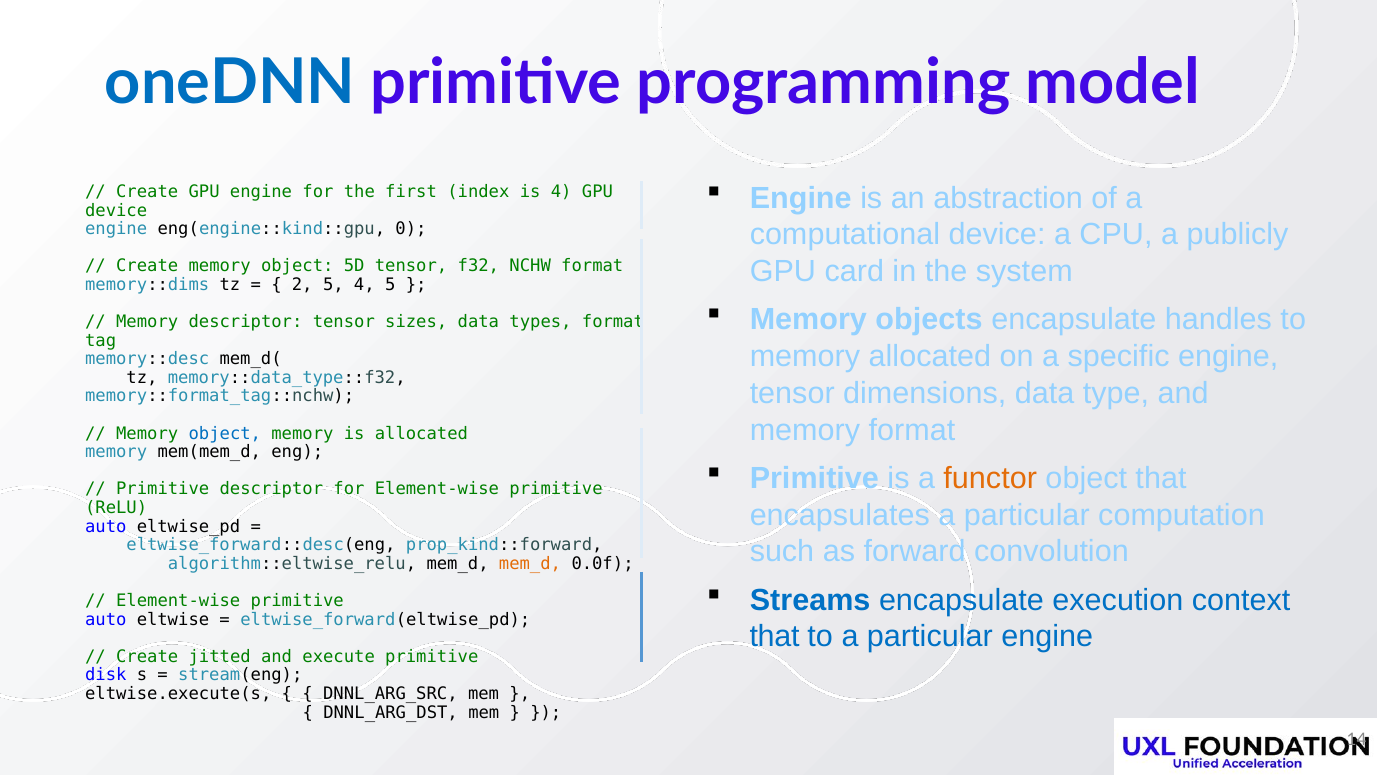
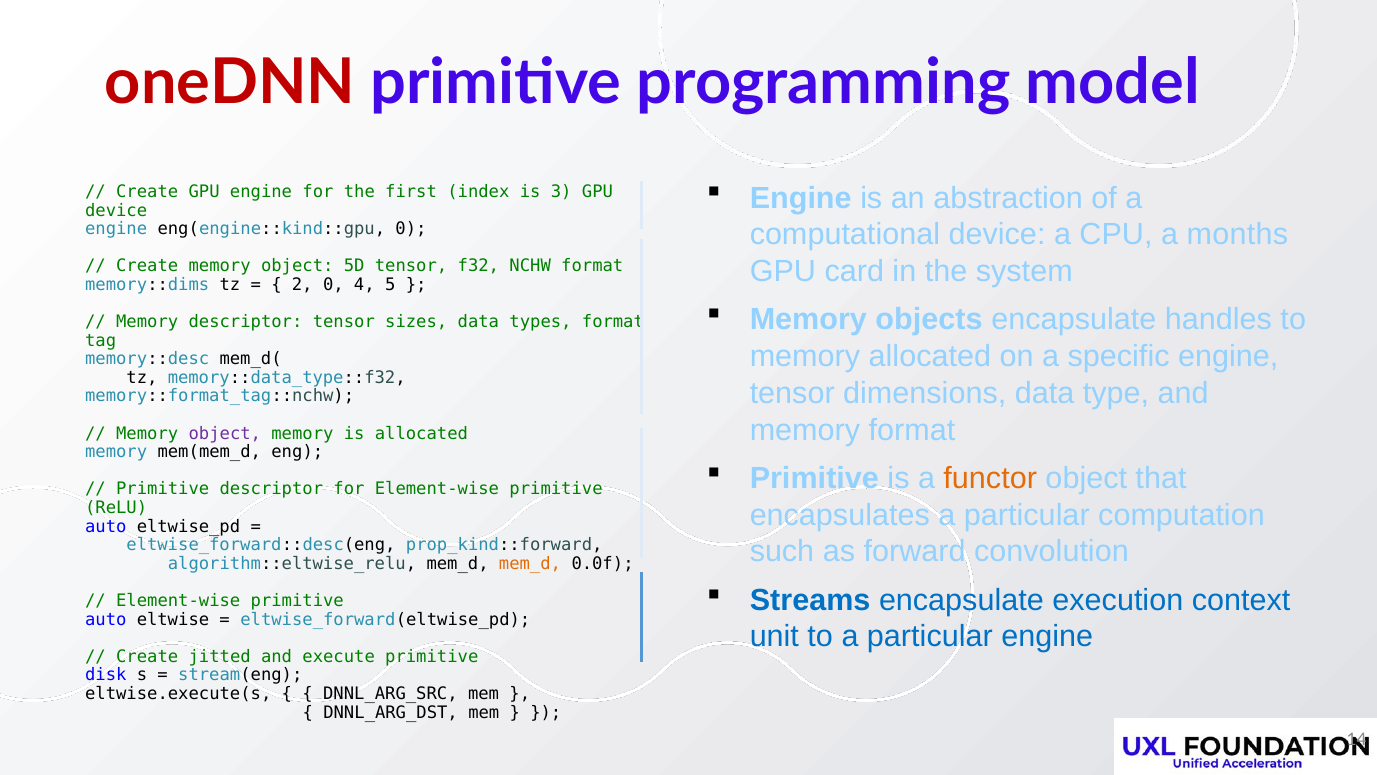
oneDNN colour: blue -> red (230, 83)
is 4: 4 -> 3 (561, 192)
publicly: publicly -> months (1237, 235)
2 5: 5 -> 0 (333, 285)
object colour: blue -> purple (225, 433)
that: that -> unit (774, 637)
